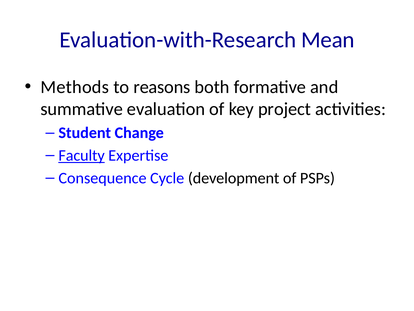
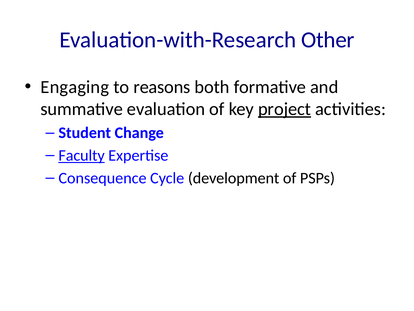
Mean: Mean -> Other (328, 40)
Methods: Methods -> Engaging (75, 87)
project underline: none -> present (285, 109)
